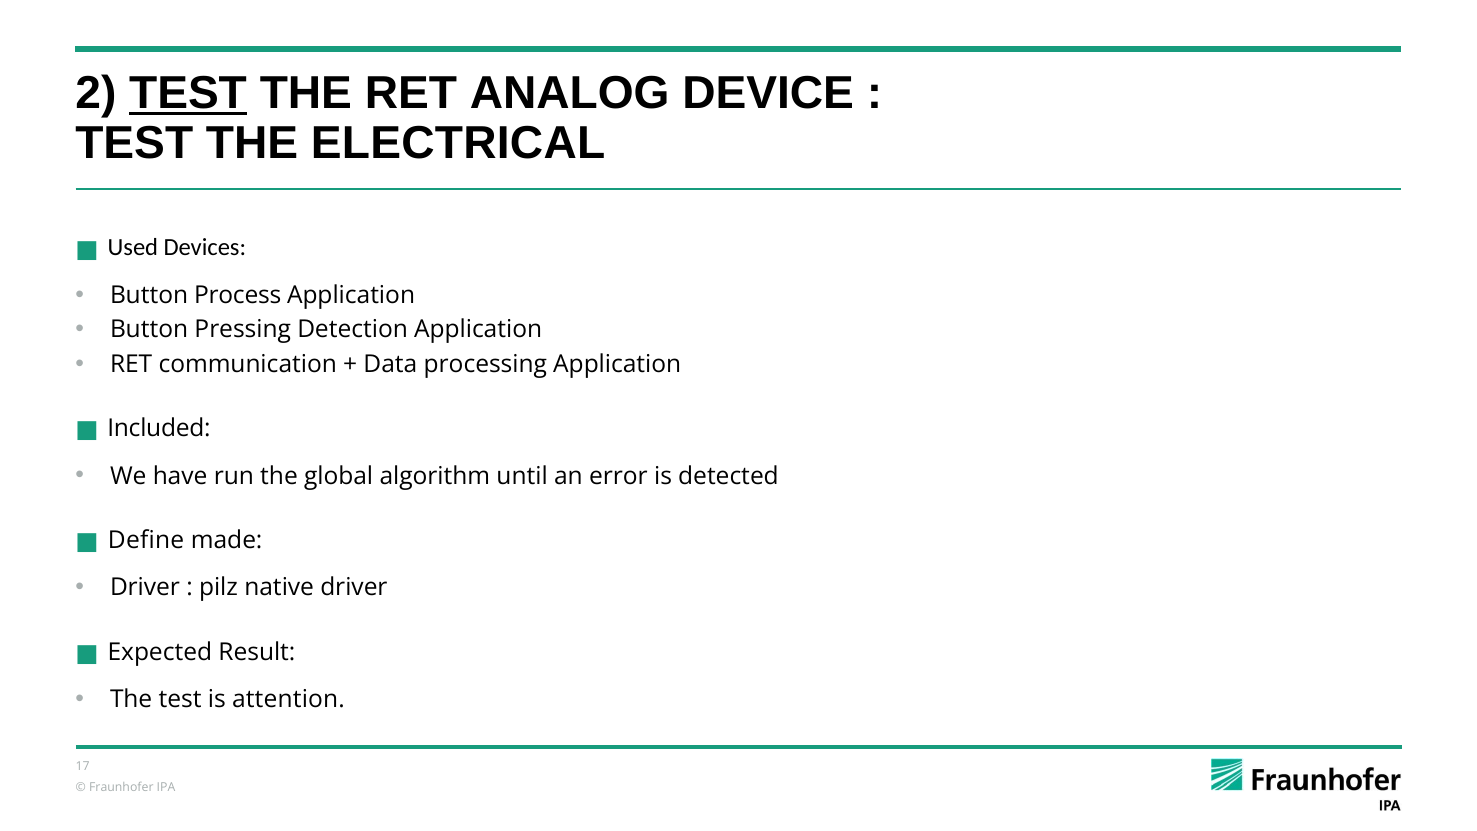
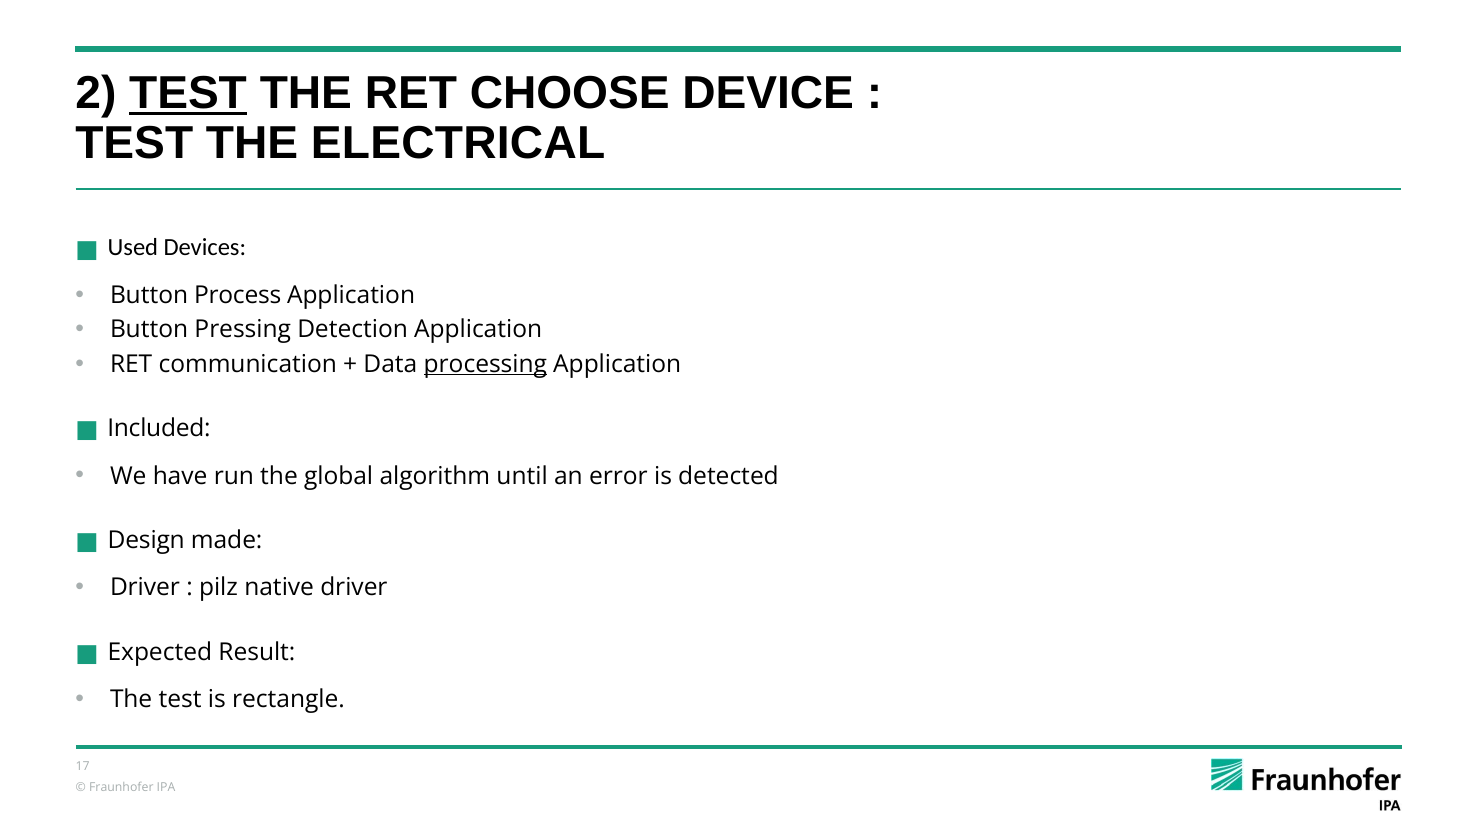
ANALOG: ANALOG -> CHOOSE (570, 94)
processing underline: none -> present (485, 364)
Define: Define -> Design (146, 540)
attention: attention -> rectangle (288, 700)
